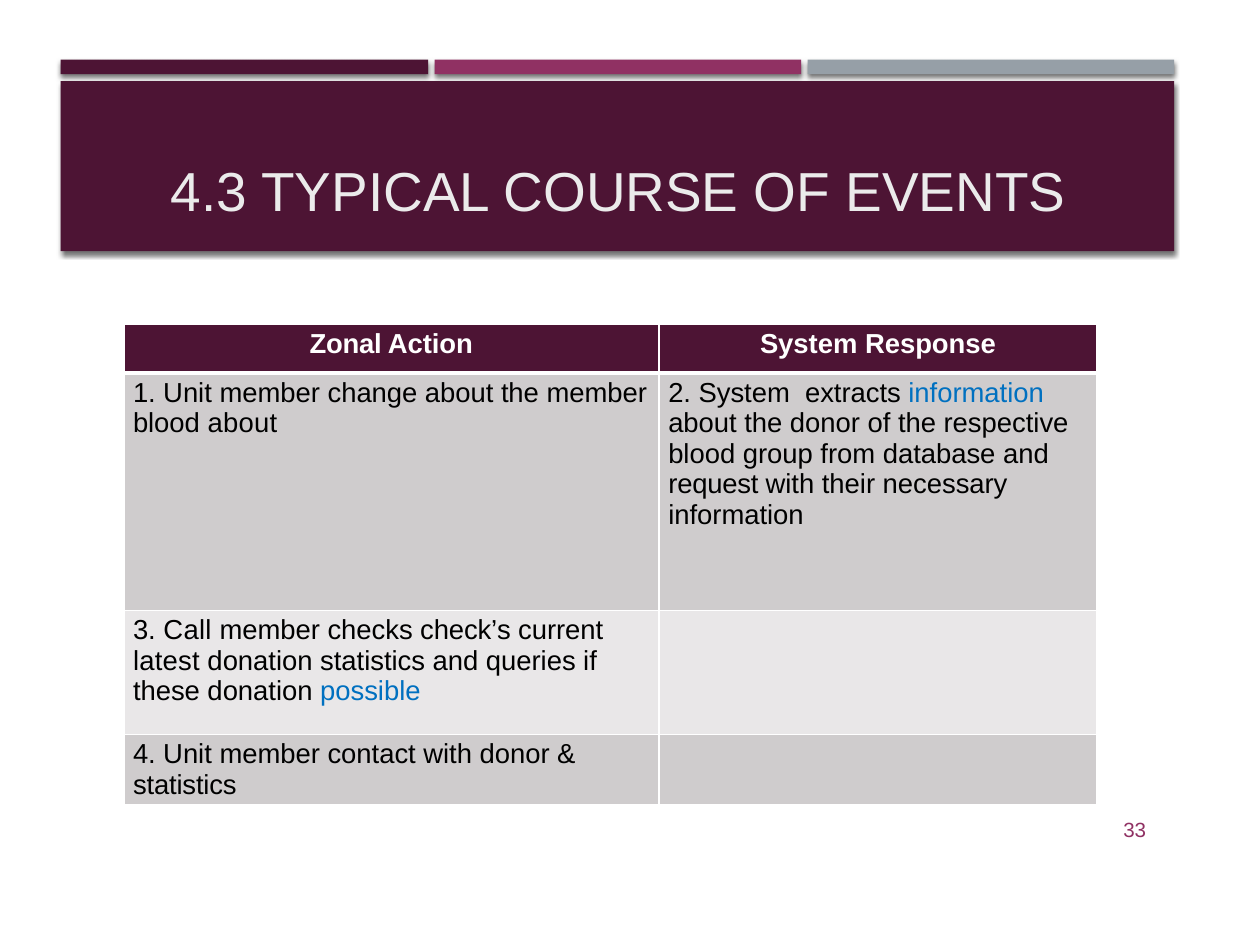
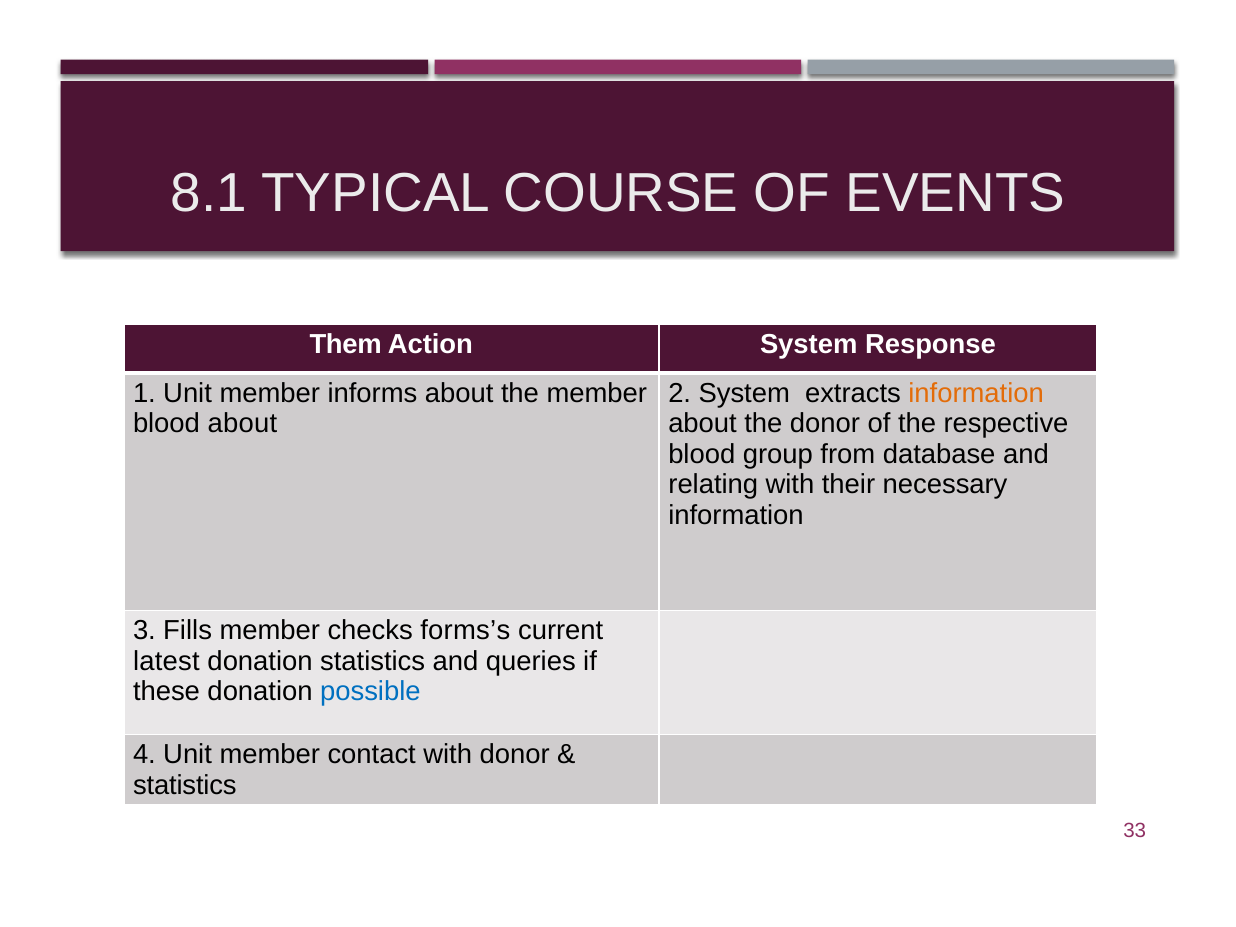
4.3: 4.3 -> 8.1 (209, 193)
Zonal: Zonal -> Them (346, 345)
change: change -> informs (372, 393)
information colour: blue -> orange (976, 393)
request: request -> relating (713, 485)
Call: Call -> Fills (188, 631)
check’s: check’s -> forms’s (465, 631)
